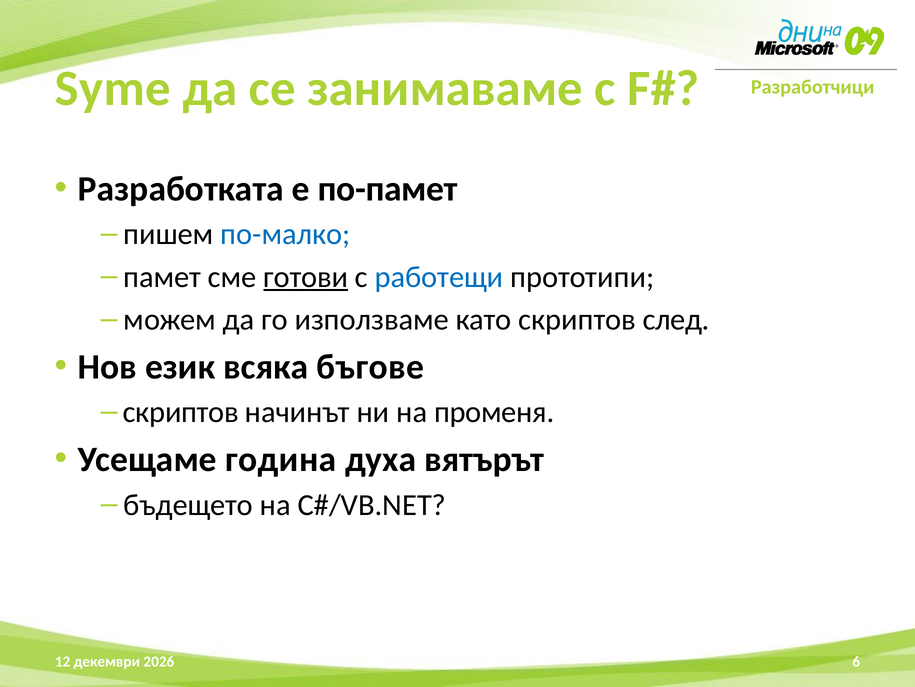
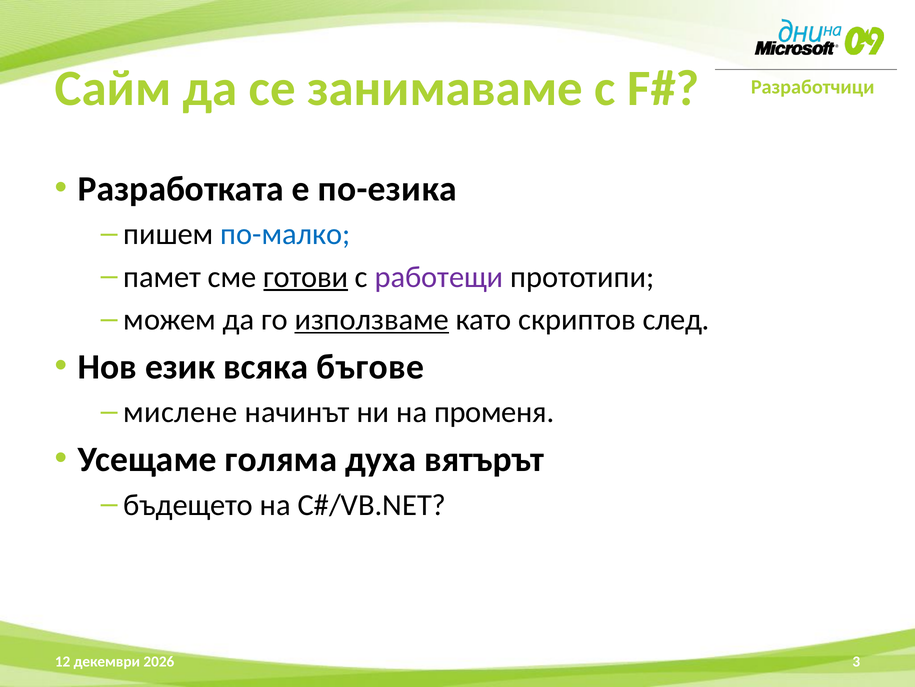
Syme: Syme -> Сайм (113, 88)
по-памет: по-памет -> по-езика (387, 189)
работещи colour: blue -> purple (439, 277)
използваме underline: none -> present (372, 319)
скриптов: скриптов -> мислене (180, 412)
година: година -> голяма (281, 459)
6: 6 -> 3 (856, 661)
